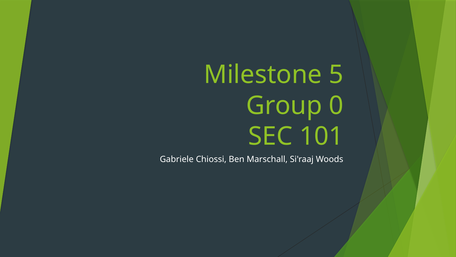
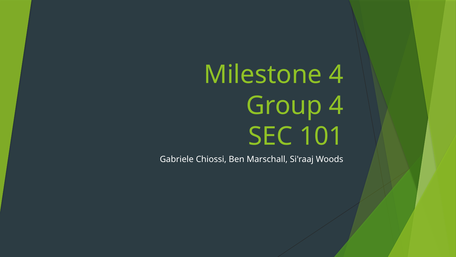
Milestone 5: 5 -> 4 (336, 75)
Group 0: 0 -> 4 (336, 105)
